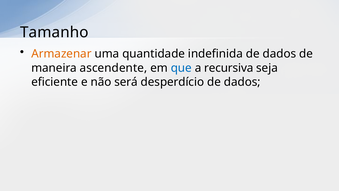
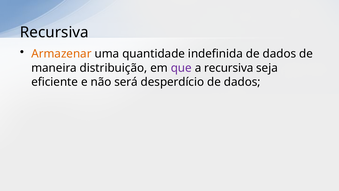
Tamanho: Tamanho -> Recursiva (54, 32)
ascendente: ascendente -> distribuição (113, 68)
que colour: blue -> purple (181, 68)
